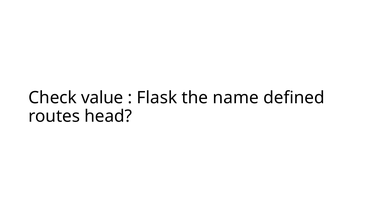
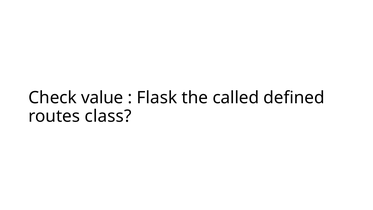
name: name -> called (236, 98)
head: head -> class (108, 116)
